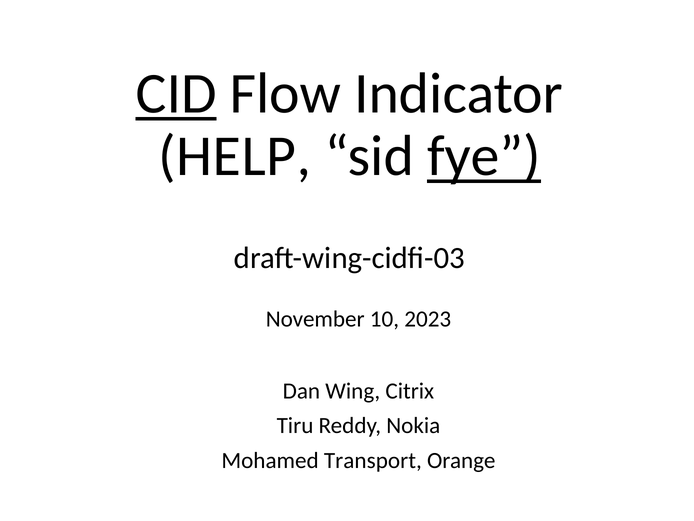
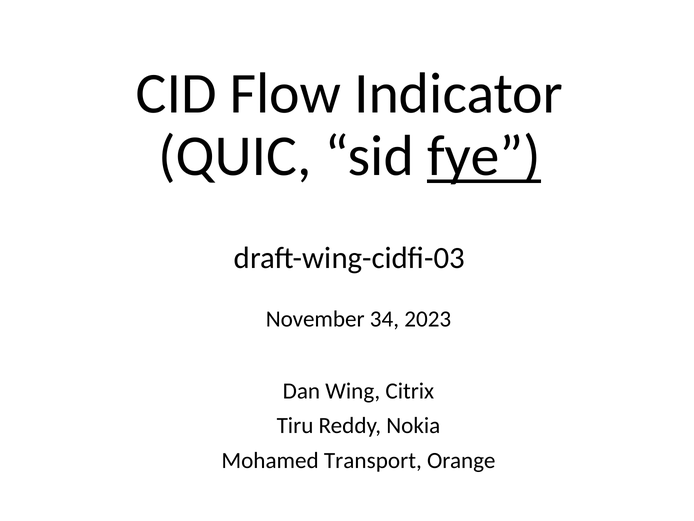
CID underline: present -> none (176, 94)
HELP: HELP -> QUIC (235, 156)
10: 10 -> 34 (384, 319)
